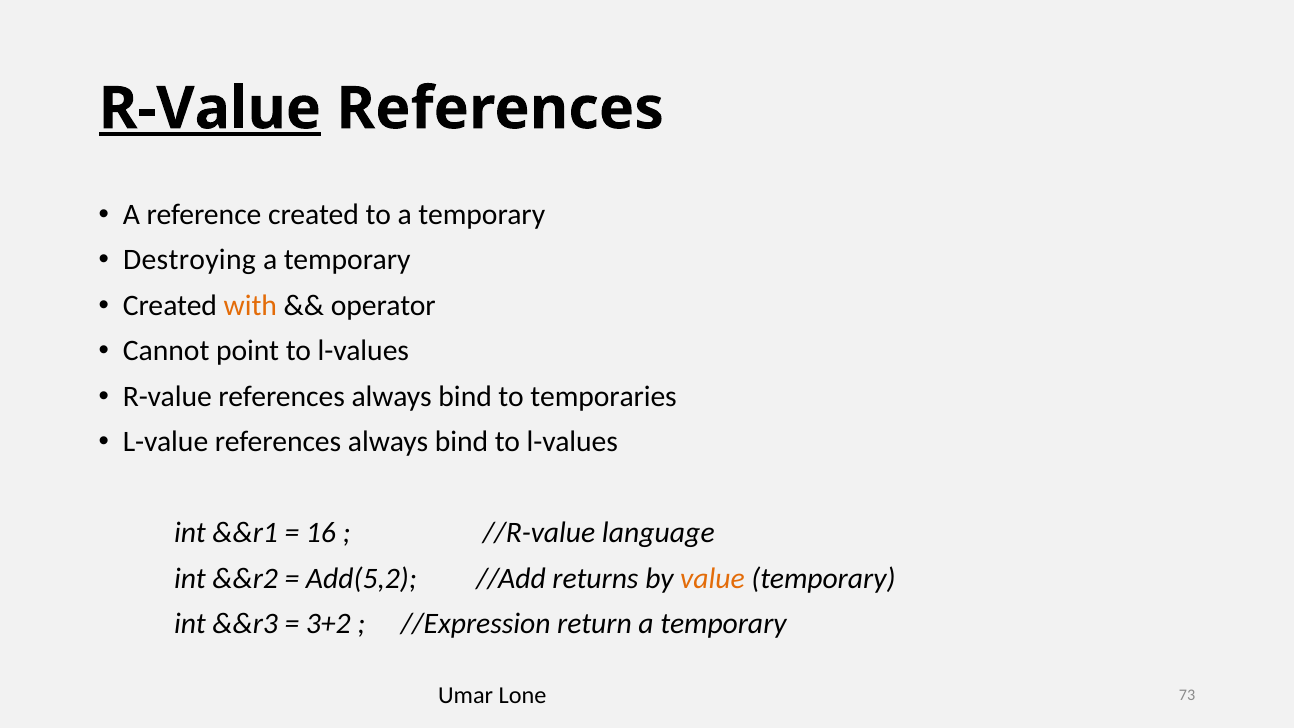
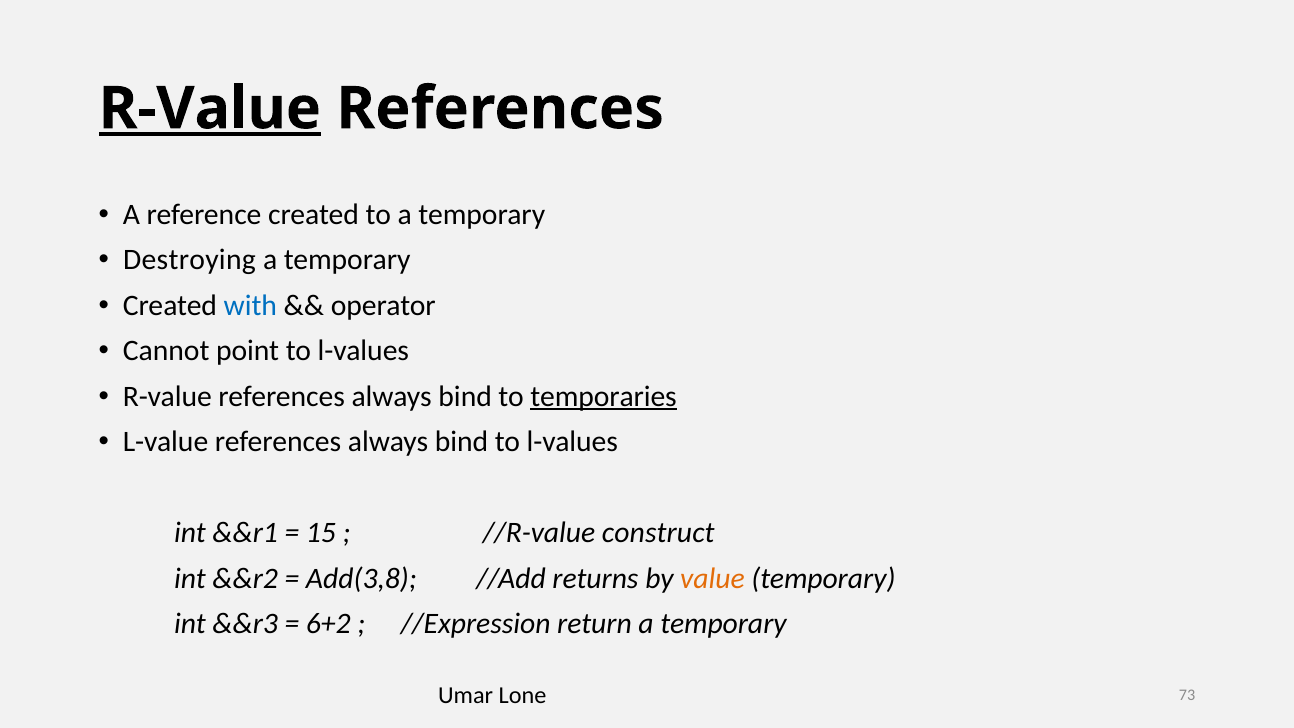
with colour: orange -> blue (250, 305)
temporaries underline: none -> present (604, 396)
16: 16 -> 15 (321, 533)
language: language -> construct (658, 533)
Add(5,2: Add(5,2 -> Add(3,8 (361, 578)
3+2: 3+2 -> 6+2 (328, 624)
